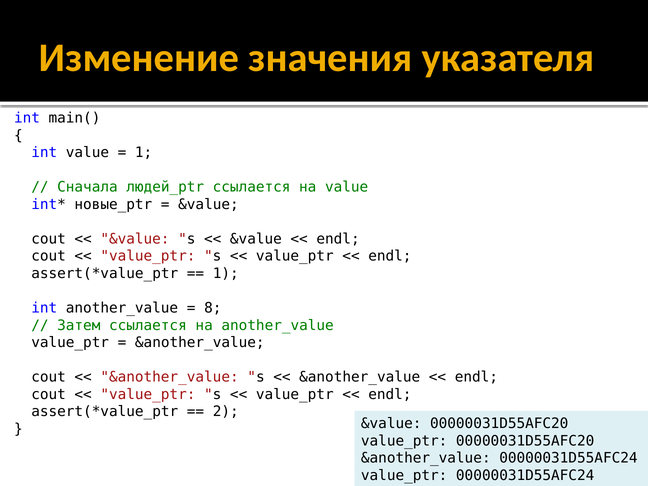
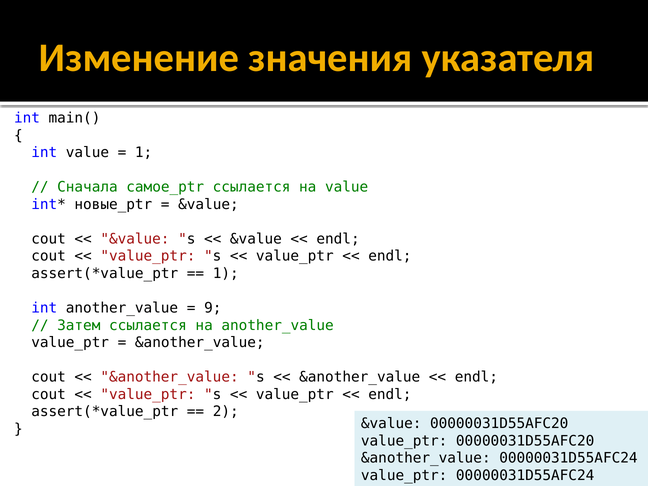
людей_ptr: людей_ptr -> самое_ptr (165, 187)
8: 8 -> 9 (213, 308)
